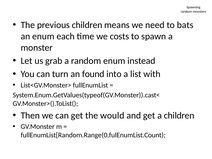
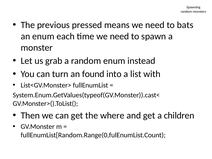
previous children: children -> pressed (87, 25)
time we costs: costs -> need (119, 36)
would: would -> where (112, 116)
